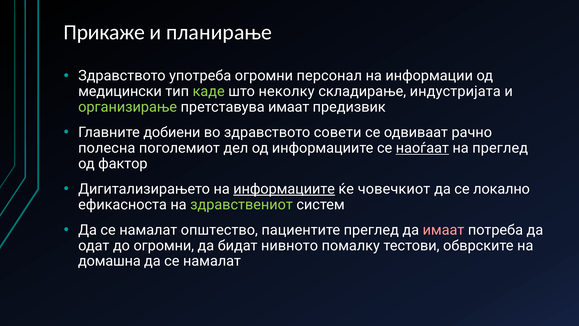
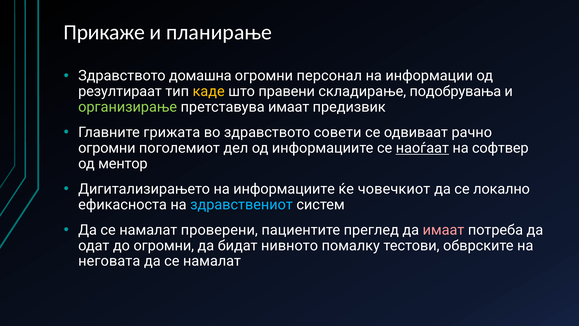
употреба: употреба -> домашна (200, 76)
медицински: медицински -> резултираат (120, 91)
каде colour: light green -> yellow (209, 91)
неколку: неколку -> правени (287, 91)
индустријата: индустријата -> подобрувања (455, 91)
добиени: добиени -> грижата (172, 132)
полесна: полесна -> огромни (107, 148)
на преглед: преглед -> софтвер (500, 148)
фактор: фактор -> ментор (123, 164)
информациите underline: present -> none (284, 189)
здравствениот colour: light green -> light blue (242, 204)
општество: општество -> проверени (219, 230)
домашна: домашна -> неговата (109, 261)
